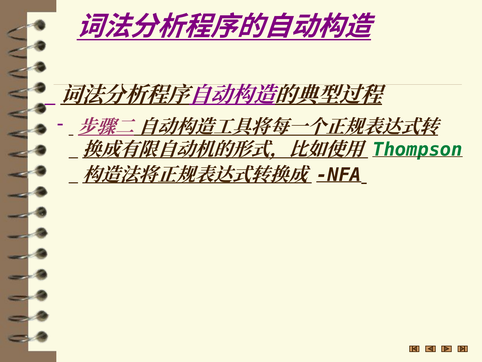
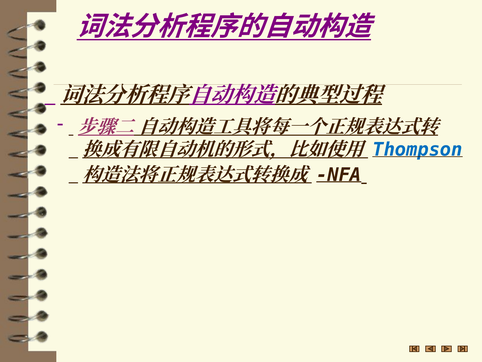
Thompson colour: green -> blue (417, 149)
